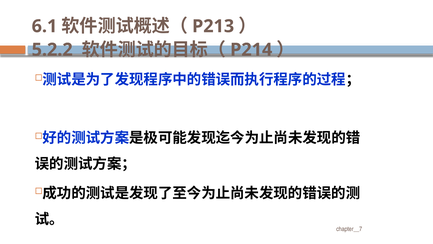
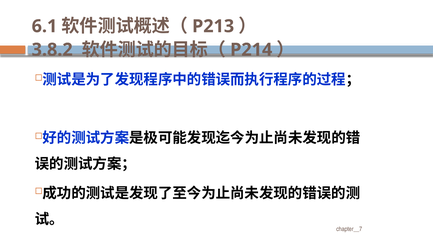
5.2.2: 5.2.2 -> 3.8.2 (52, 50)
